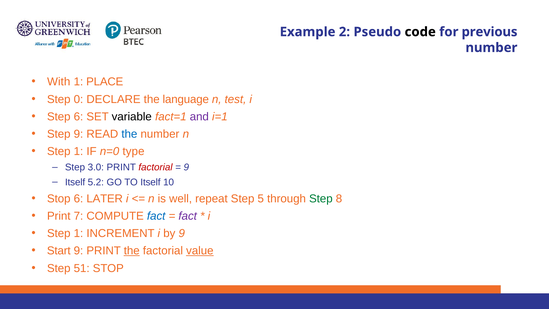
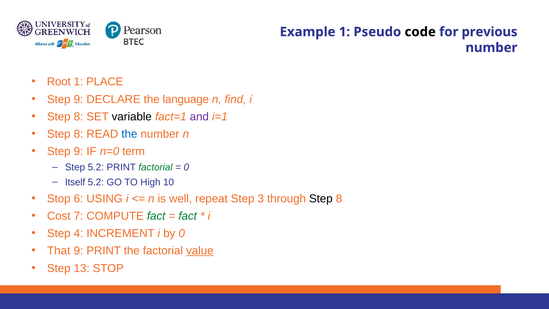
Example 2: 2 -> 1 (344, 32)
With: With -> Root (59, 82)
0: 0 -> 9 (78, 99)
test: test -> find (235, 99)
6: 6 -> 8 (78, 117)
9: 9 -> 8 (78, 134)
1: 1 -> 9 (78, 151)
type: type -> term (134, 151)
Step 3.0: 3.0 -> 5.2 (96, 167)
factorial colour: red -> green (155, 167)
9: 9 -> 0 (186, 167)
TO Itself: Itself -> High (150, 182)
LATER: LATER -> USING (105, 199)
5: 5 -> 3 (261, 199)
Step colour: green -> black (321, 199)
Print: Print -> Cost (59, 216)
fact colour: blue -> green (156, 216)
fact colour: purple -> green (188, 216)
1: 1 -> 4 (78, 233)
by 9: 9 -> 0 (182, 233)
Start: Start -> That (59, 251)
the underline: present -> none (132, 251)
51: 51 -> 13 (82, 268)
